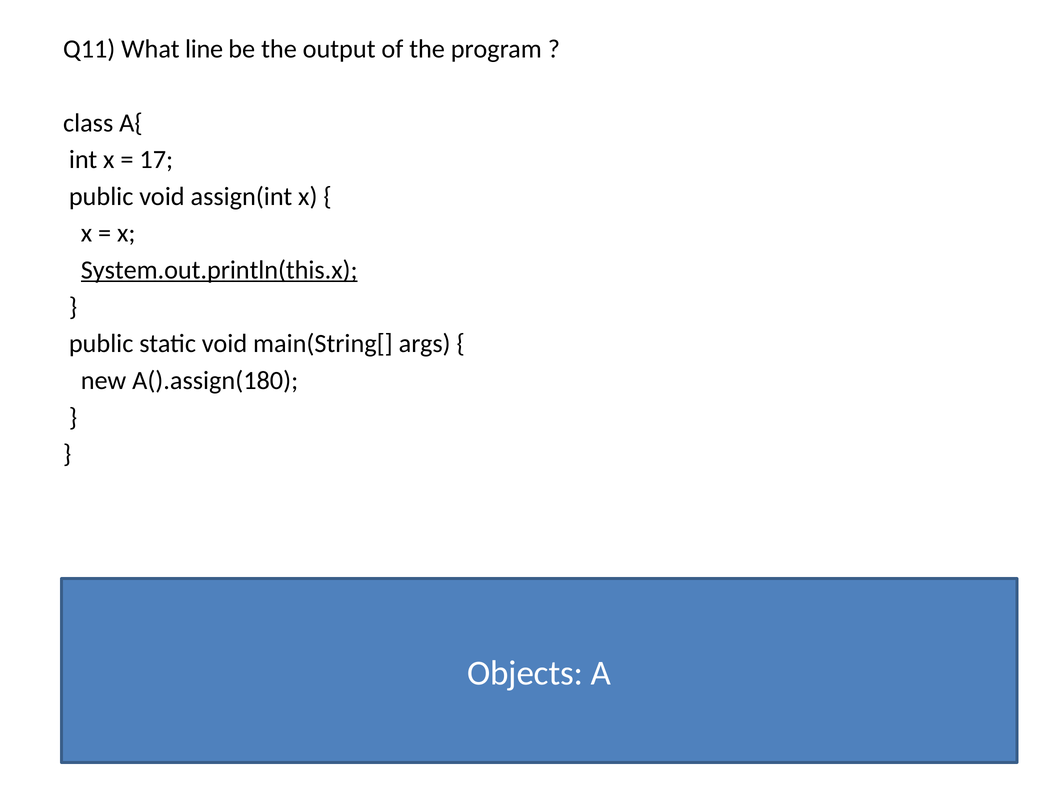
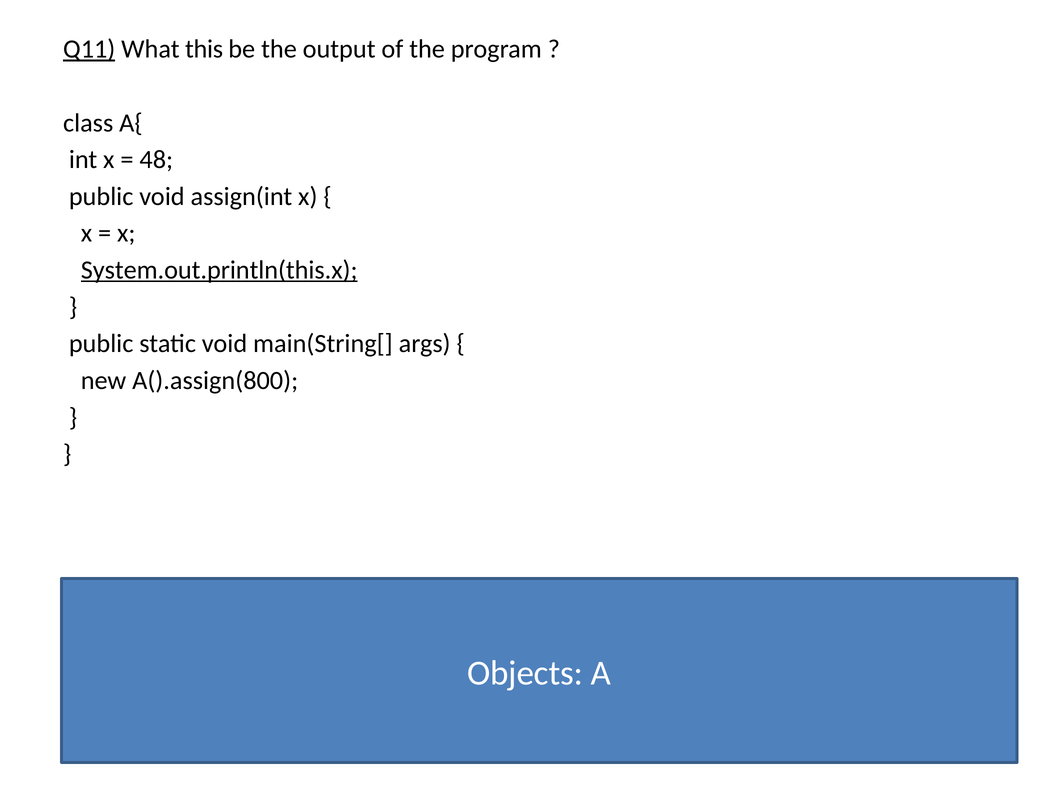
Q11 underline: none -> present (89, 49)
line: line -> this (204, 49)
17: 17 -> 48 (156, 160)
A().assign(180: A().assign(180 -> A().assign(800 (215, 381)
